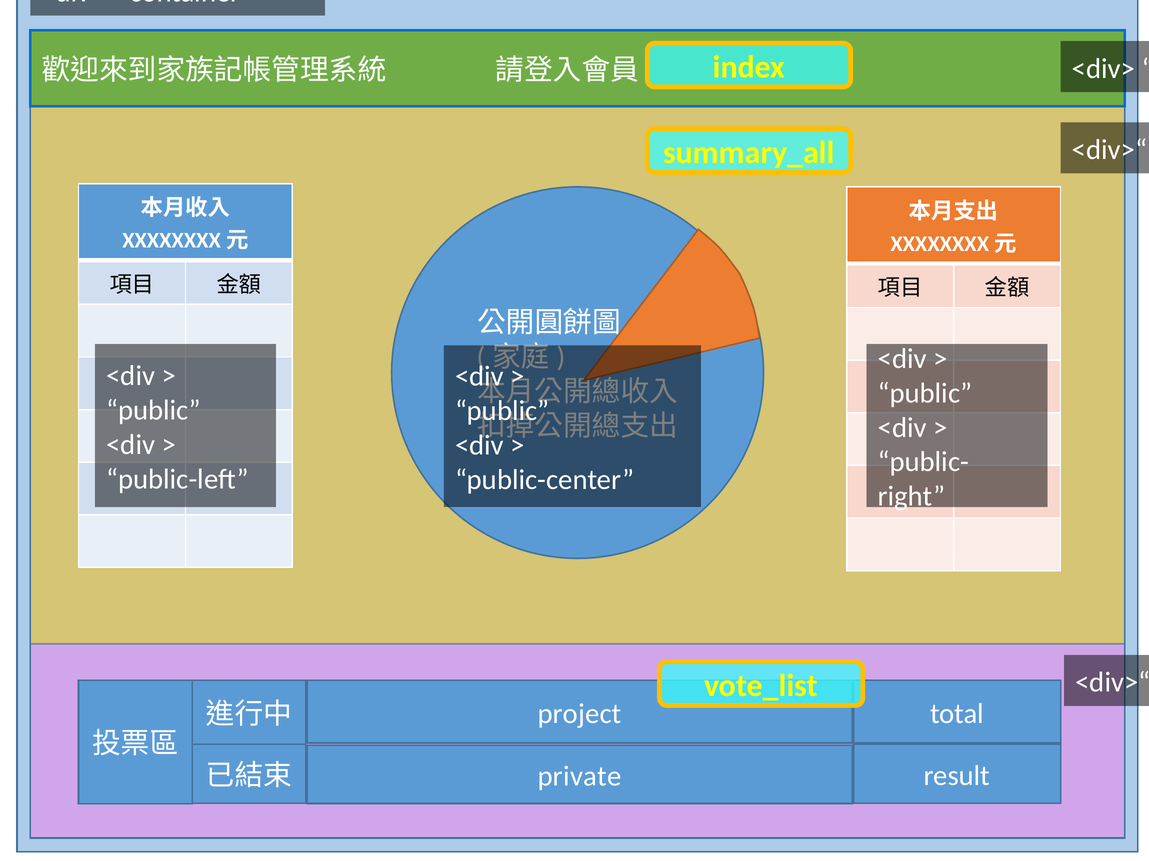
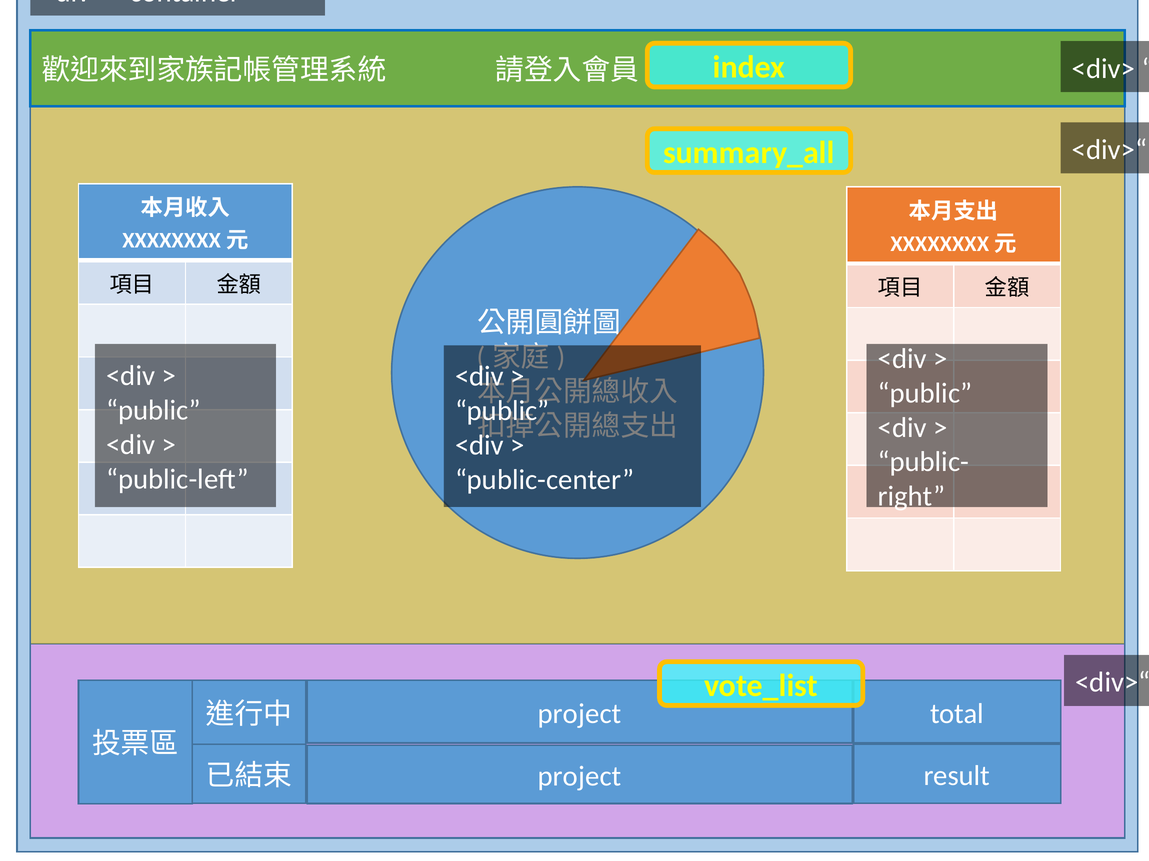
private: private -> project (580, 777)
